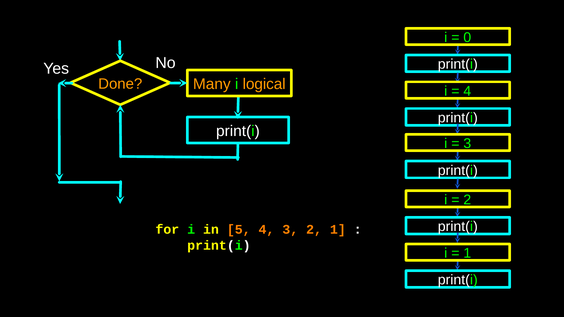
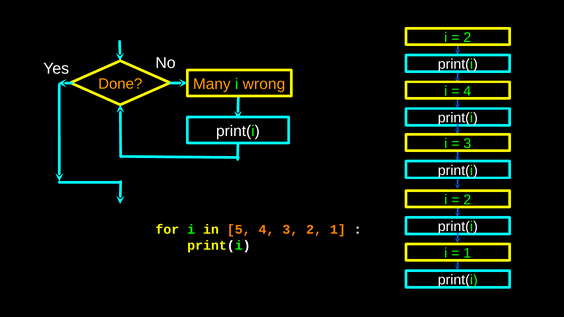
0: 0 -> 2 (467, 37)
logical: logical -> wrong (264, 84)
